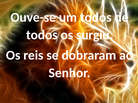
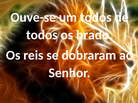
surgiu: surgiu -> brado (95, 35)
